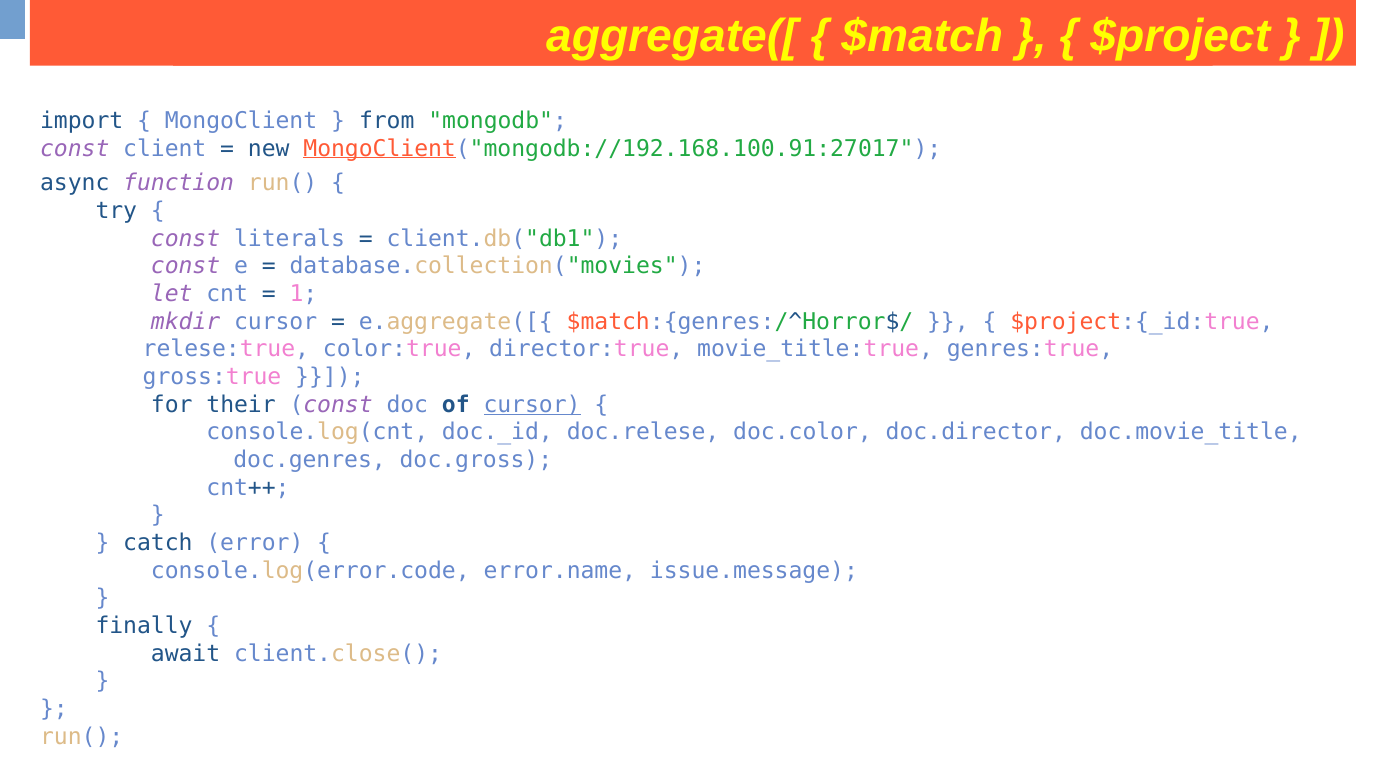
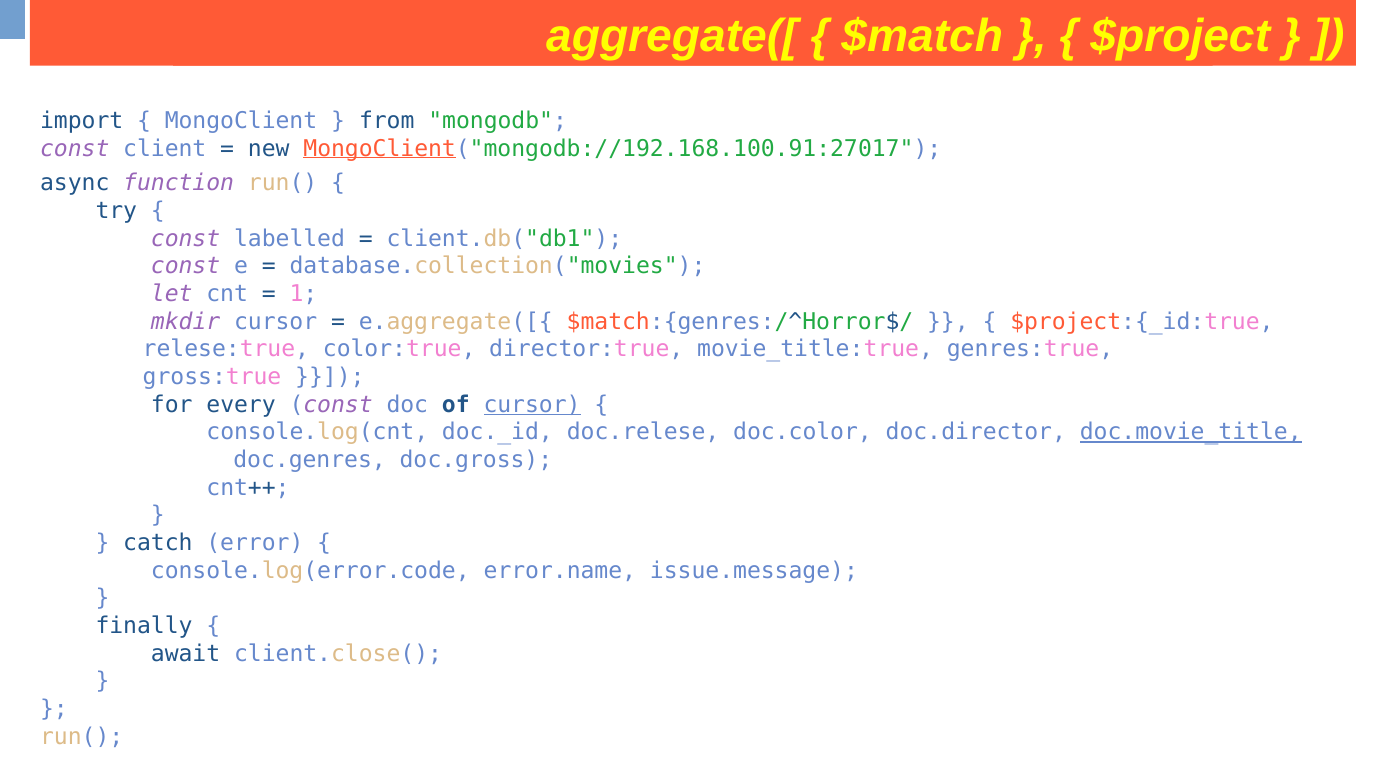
literals: literals -> labelled (290, 239)
their: their -> every (241, 405)
doc.movie_title underline: none -> present (1191, 433)
